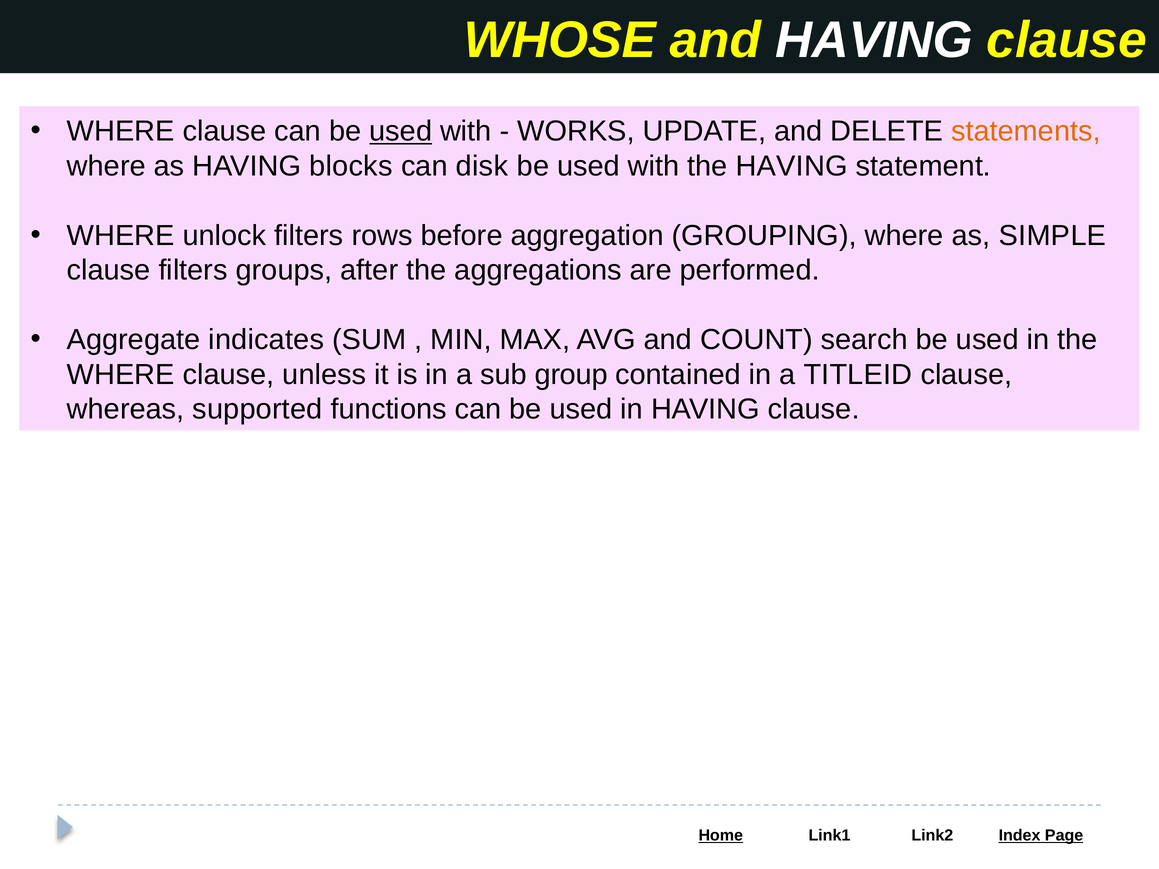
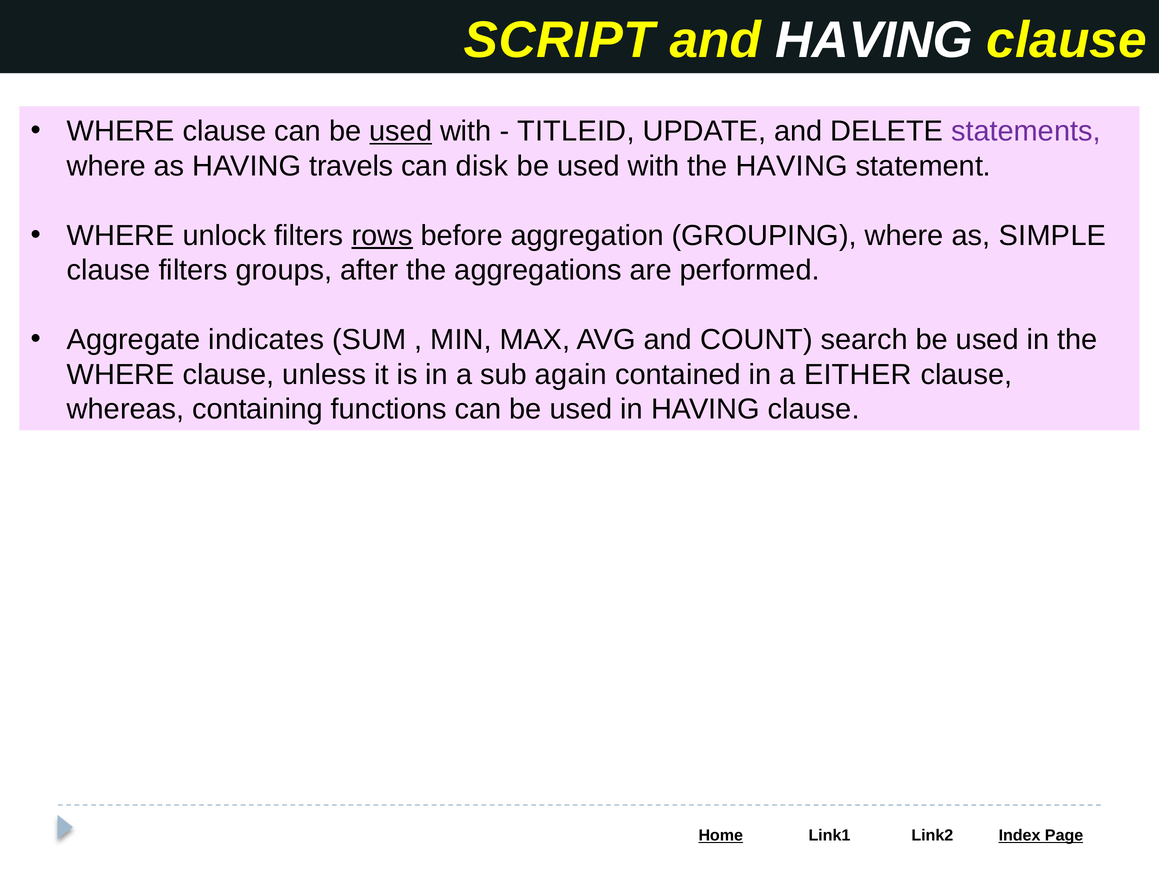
WHOSE: WHOSE -> SCRIPT (559, 40)
WORKS: WORKS -> TITLEID (576, 131)
statements colour: orange -> purple (1026, 131)
blocks: blocks -> travels (351, 166)
rows underline: none -> present (382, 236)
group: group -> again (571, 375)
TITLEID: TITLEID -> EITHER (858, 375)
supported: supported -> containing (258, 409)
